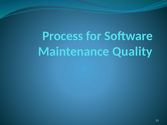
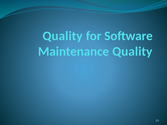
Process: Process -> Quality (63, 36)
